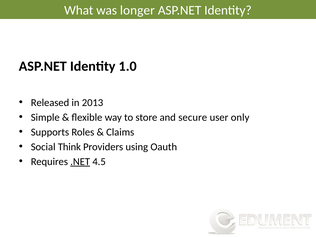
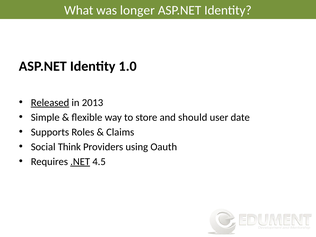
Released underline: none -> present (50, 103)
secure: secure -> should (193, 117)
only: only -> date (240, 117)
